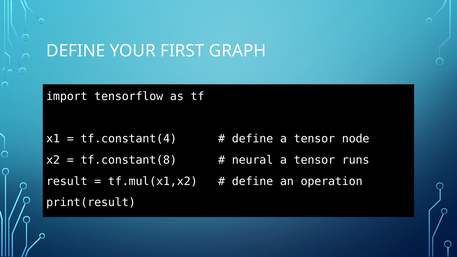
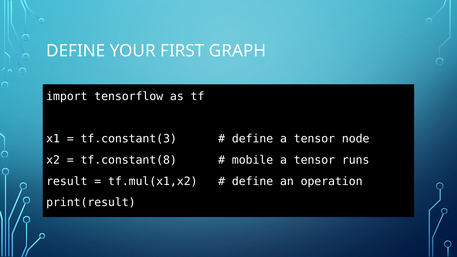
tf.constant(4: tf.constant(4 -> tf.constant(3 (129, 139)
neural: neural -> mobile (253, 160)
